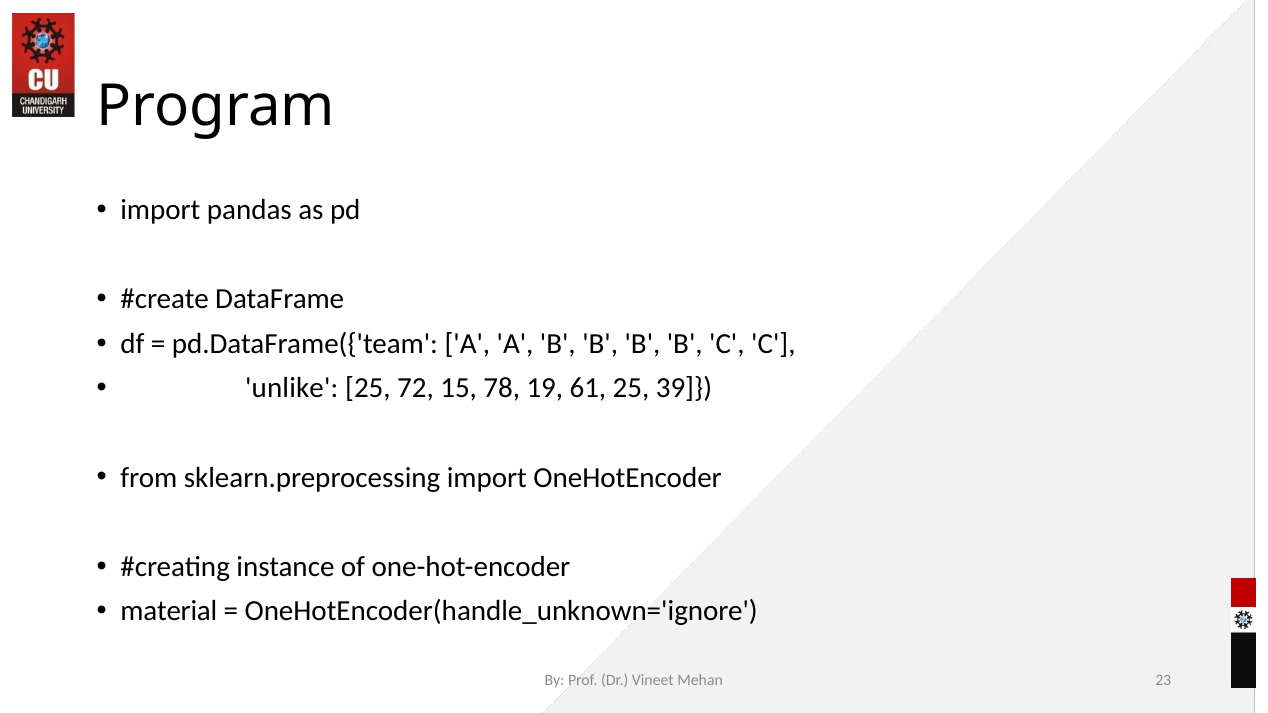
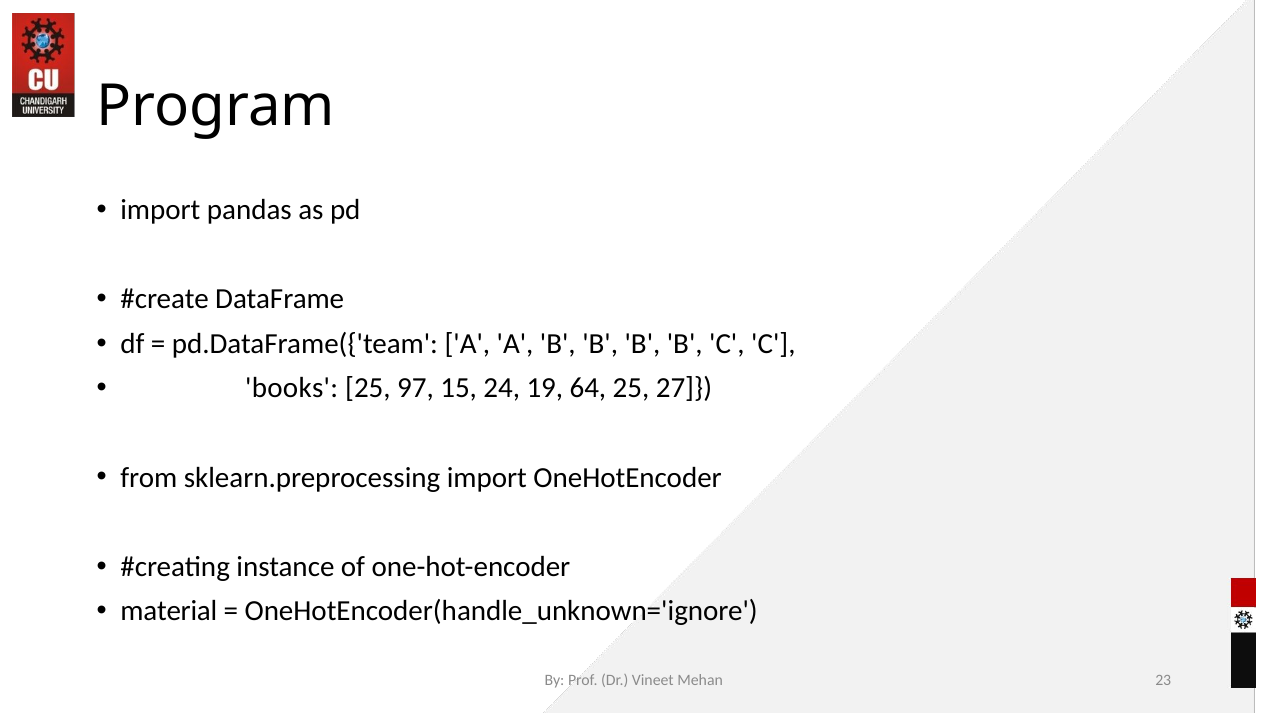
unlike: unlike -> books (292, 388)
72: 72 -> 97 (415, 388)
78: 78 -> 24 (502, 388)
61: 61 -> 64 (588, 388)
39: 39 -> 27 (684, 388)
